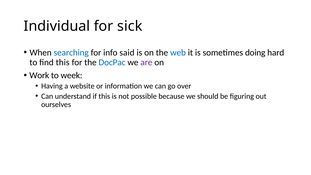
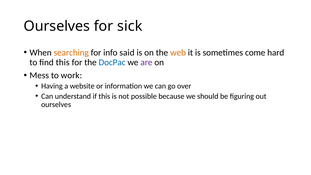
Individual: Individual -> Ourselves (57, 26)
searching colour: blue -> orange (71, 53)
web colour: blue -> orange (178, 53)
doing: doing -> come (255, 53)
Work: Work -> Mess (39, 75)
week: week -> work (71, 75)
